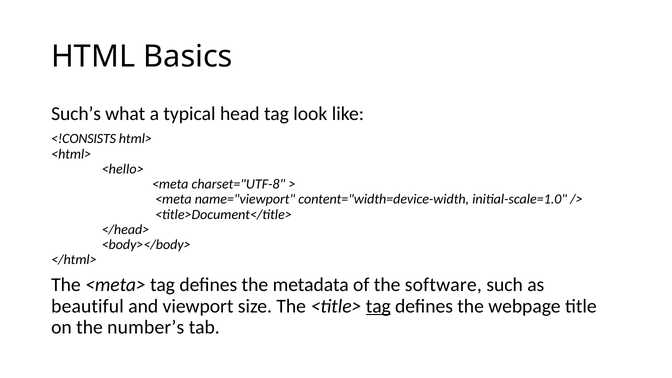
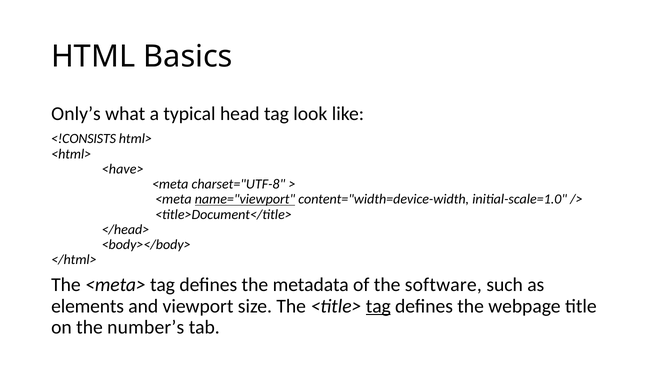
Such’s: Such’s -> Only’s (76, 114)
<hello>: <hello> -> <have> (123, 169)
name="viewport underline: none -> present (245, 199)
beautiful: beautiful -> elements (88, 306)
